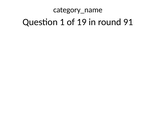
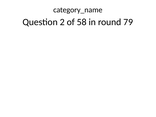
1: 1 -> 2 (62, 22)
19: 19 -> 58 (82, 22)
91: 91 -> 79 (128, 22)
